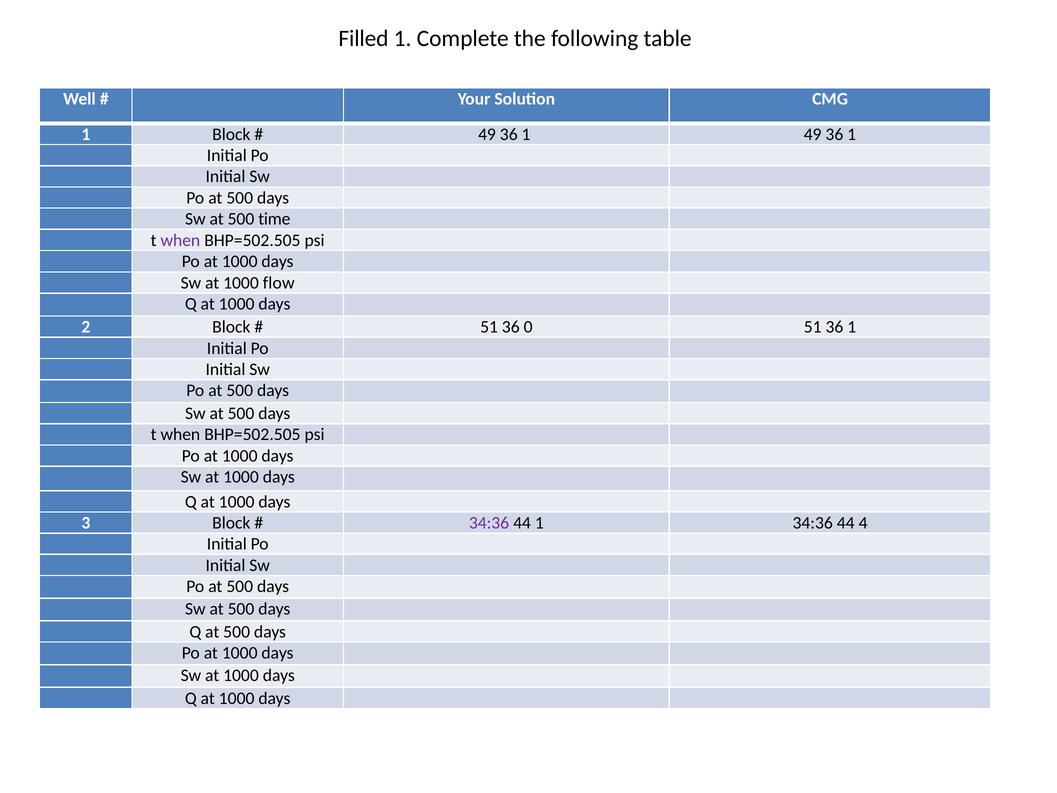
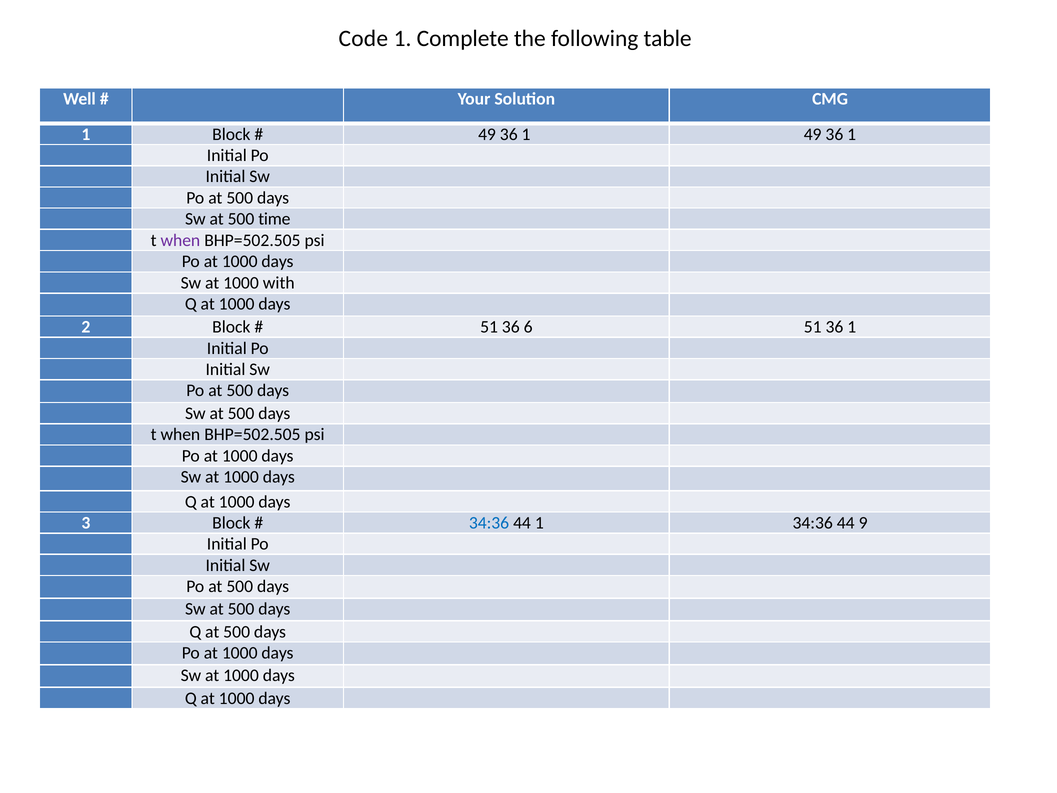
Filled: Filled -> Code (363, 39)
flow: flow -> with (279, 283)
0: 0 -> 6 (528, 327)
34:36 colour: purple -> blue (489, 523)
4: 4 -> 9 (863, 523)
